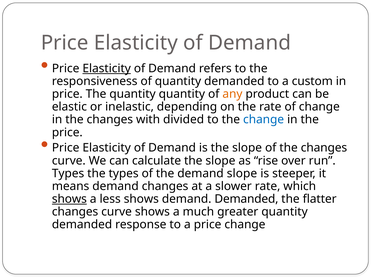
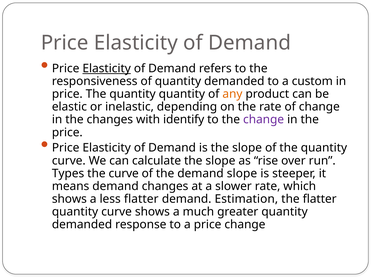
divided: divided -> identify (184, 120)
change colour: blue -> purple (264, 120)
of the changes: changes -> quantity (324, 148)
the types: types -> curve (124, 174)
shows underline: present -> none (69, 199)
less shows: shows -> flatter (141, 199)
demand Demanded: Demanded -> Estimation (246, 199)
changes: changes -> quantity (75, 212)
